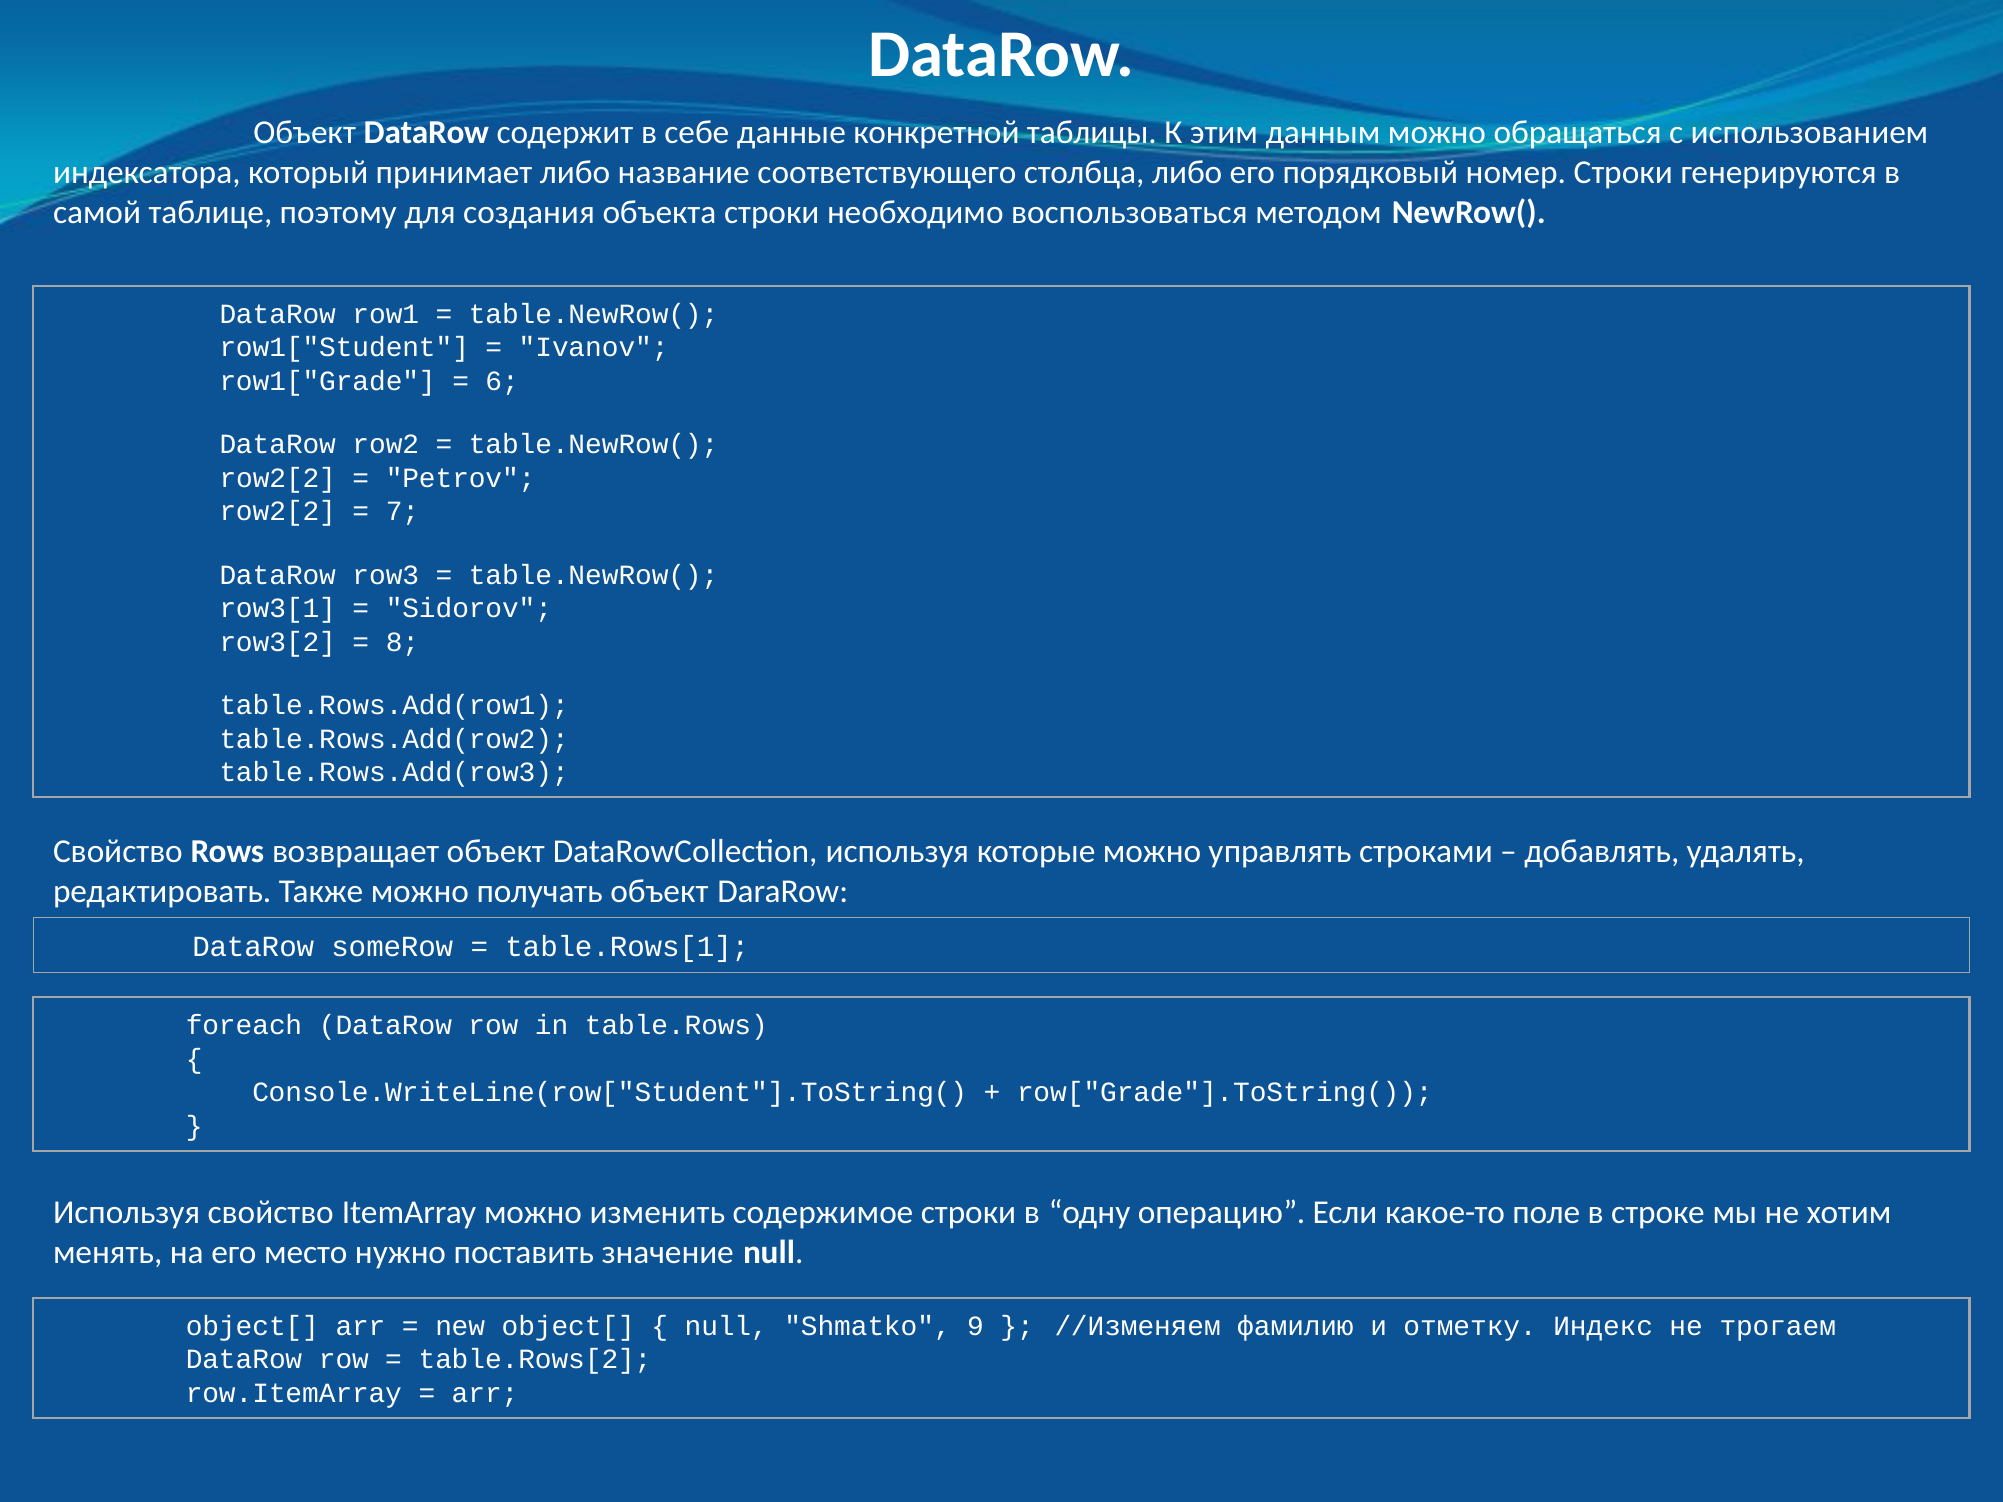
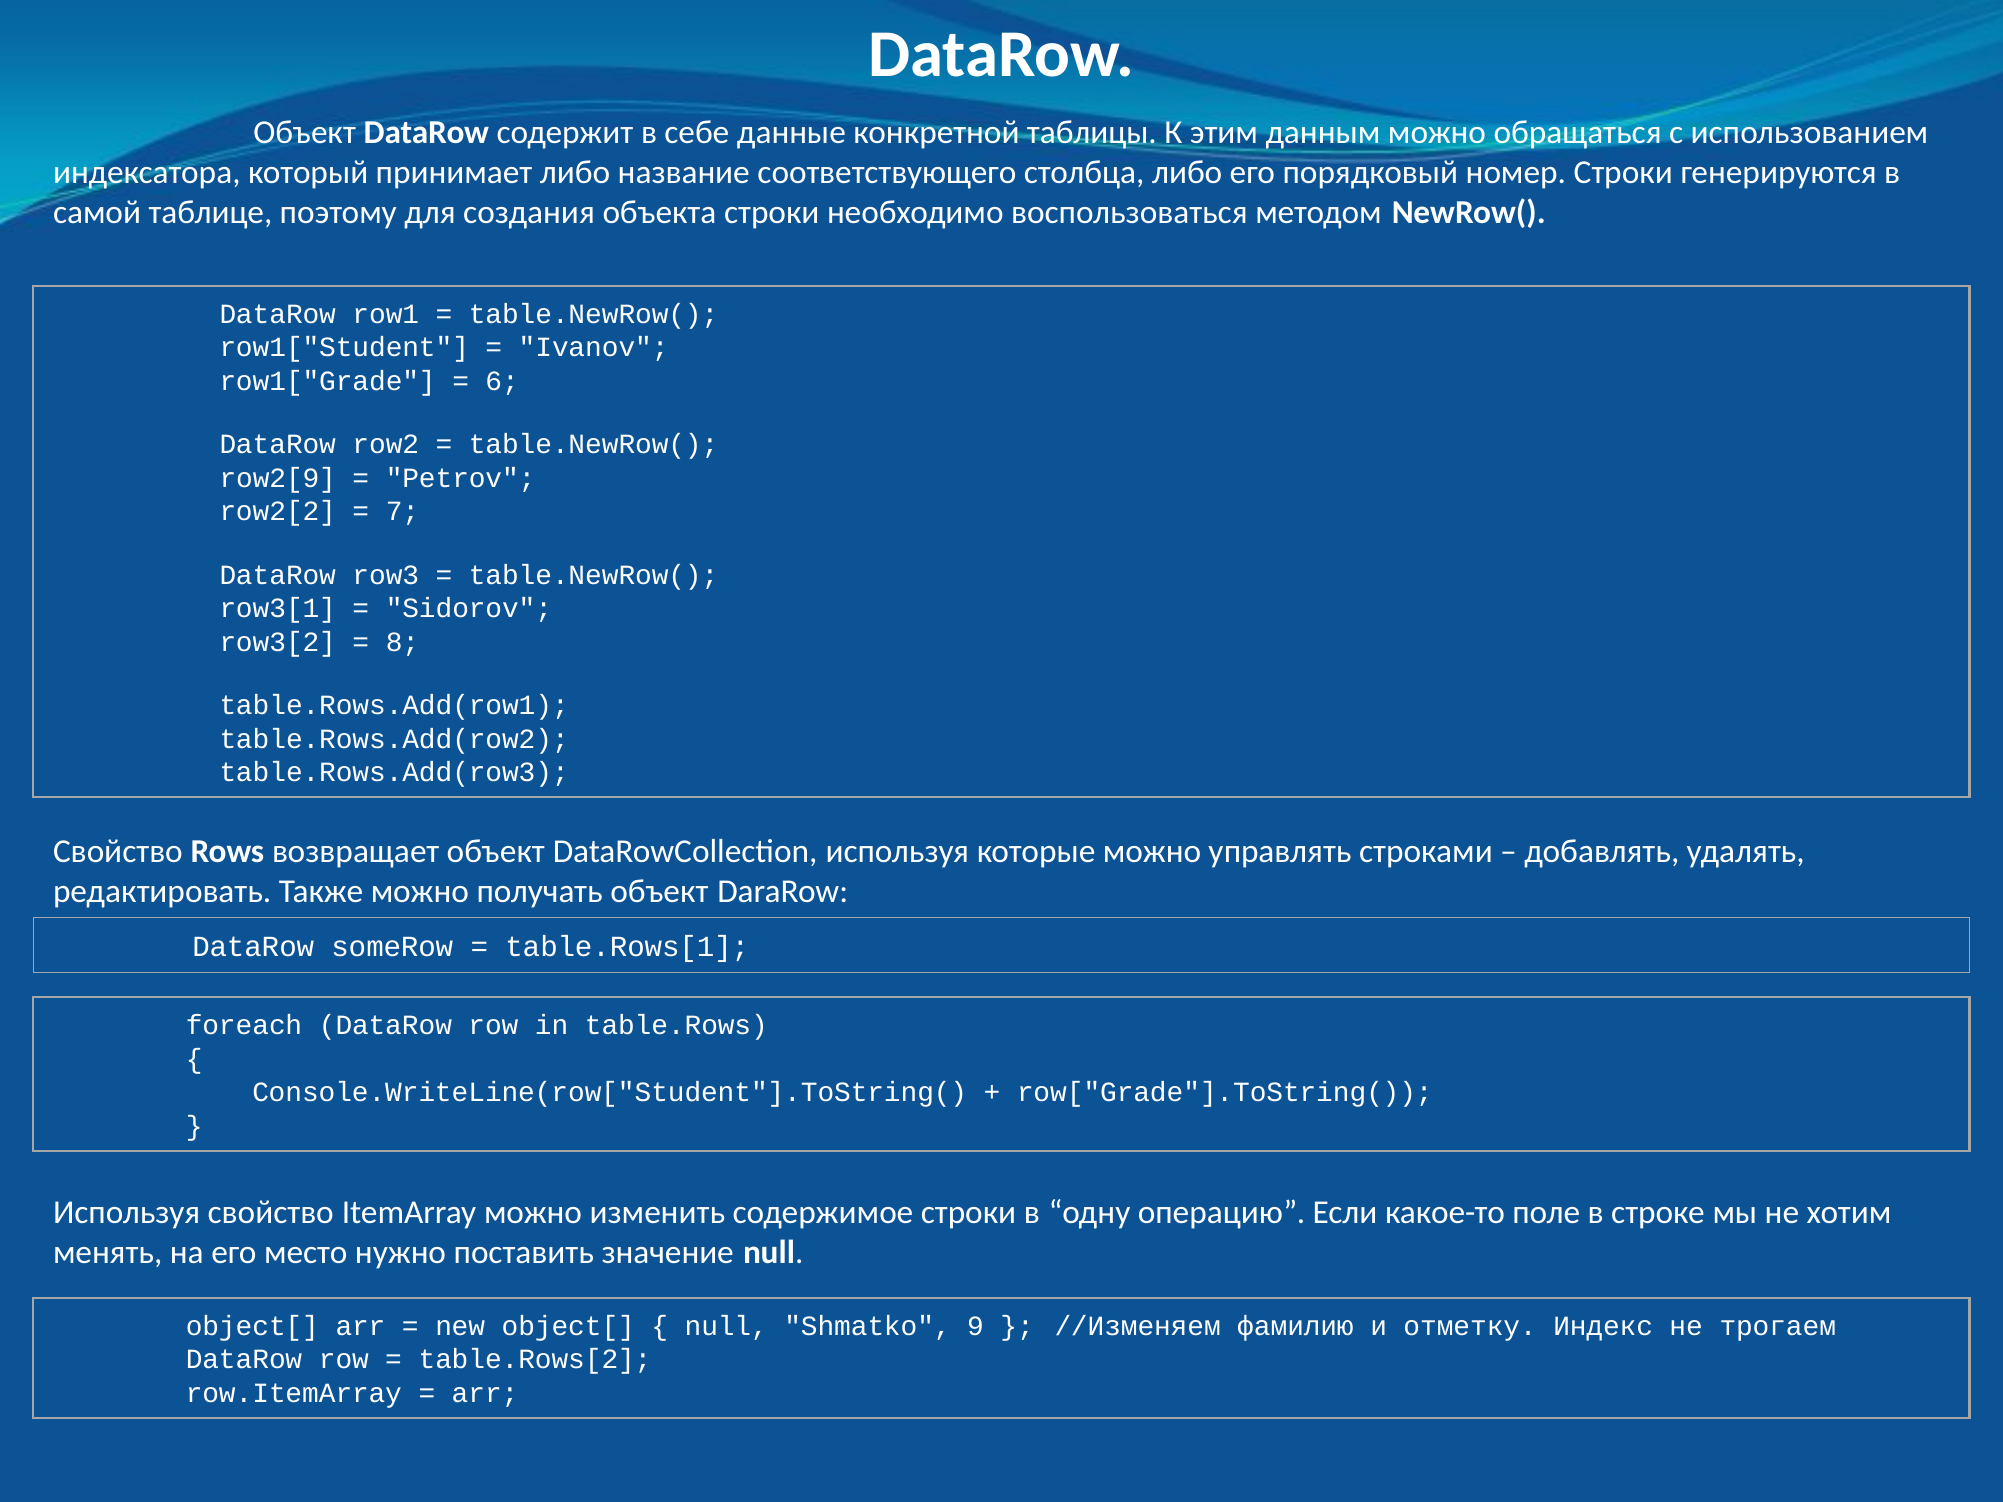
row2[2: row2[2 -> row2[9 (278, 478)
